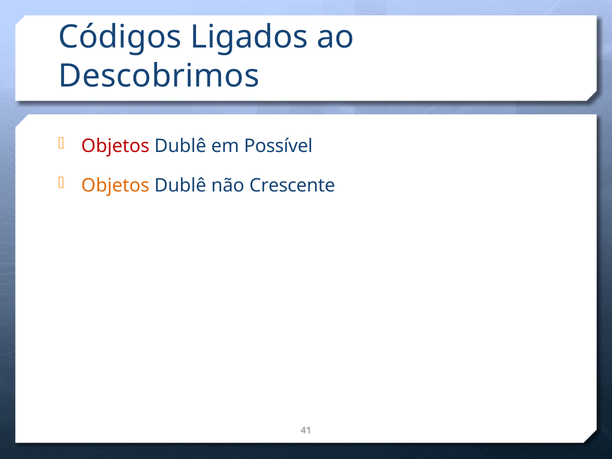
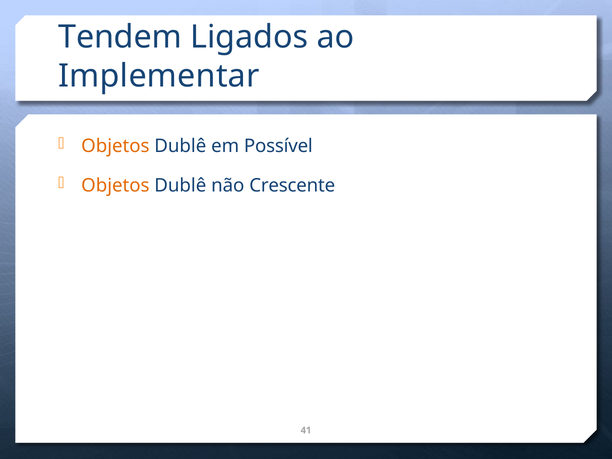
Códigos: Códigos -> Tendem (120, 37)
Descobrimos: Descobrimos -> Implementar (159, 76)
Objetos colour: red -> orange (115, 146)
